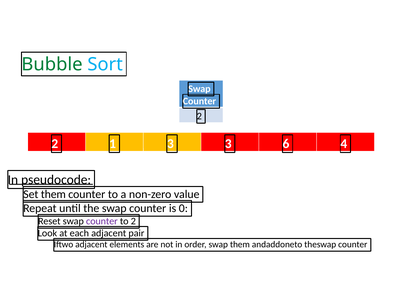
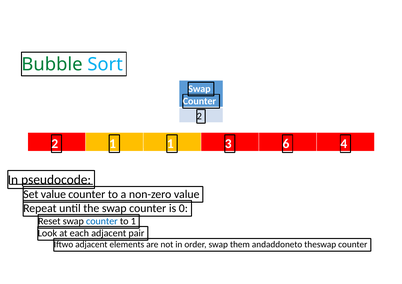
1 3: 3 -> 1 (170, 144)
Set them: them -> value (53, 194)
counter colour: purple -> blue (102, 221)
to 2: 2 -> 1 (133, 221)
